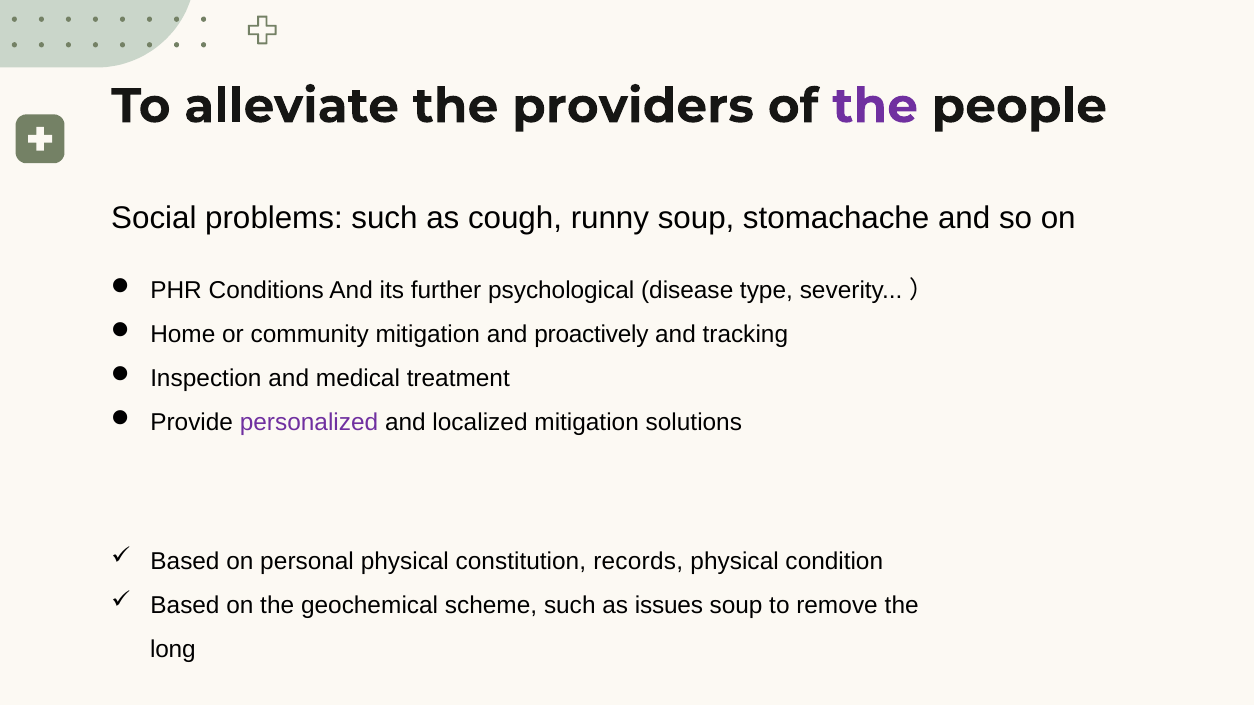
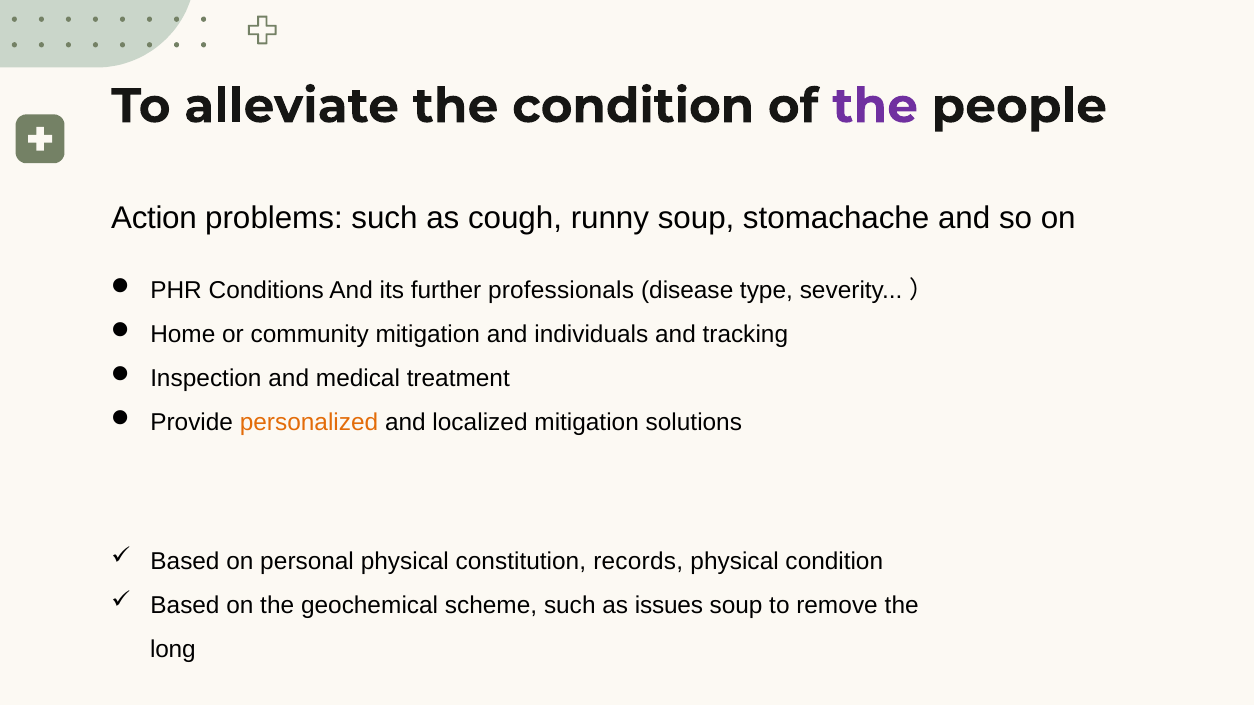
the providers: providers -> condition (633, 106)
Social: Social -> Action (154, 218)
psychological: psychological -> professionals (561, 291)
proactively: proactively -> individuals (591, 335)
personalized colour: purple -> orange (309, 423)
